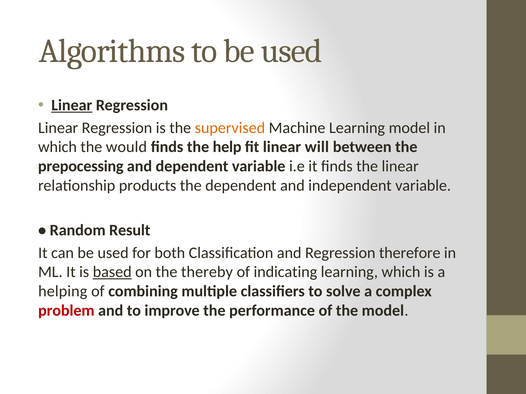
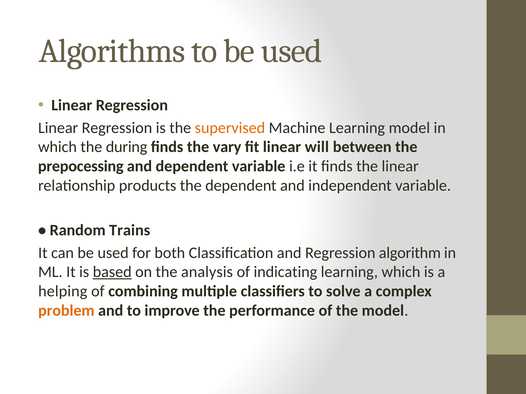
Linear underline: present -> none (72, 105)
would: would -> during (127, 147)
help: help -> vary (227, 147)
Result: Result -> Trains (130, 231)
therefore: therefore -> algorithm (410, 253)
thereby: thereby -> analysis (207, 272)
problem colour: red -> orange (66, 311)
